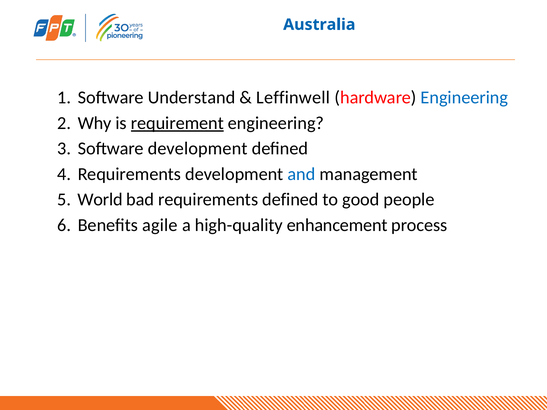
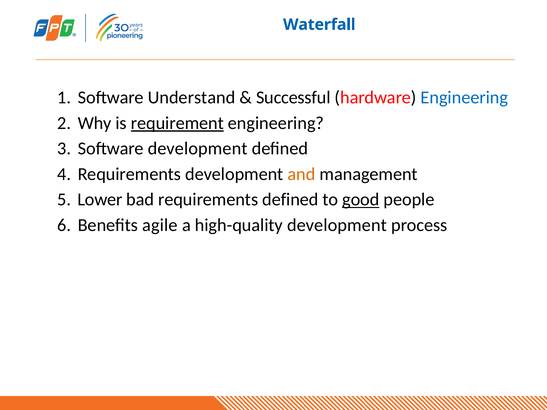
Australia: Australia -> Waterfall (319, 25)
Leffinwell: Leffinwell -> Successful (293, 98)
and colour: blue -> orange (301, 174)
World: World -> Lower (100, 200)
good underline: none -> present (361, 200)
high-quality enhancement: enhancement -> development (337, 225)
